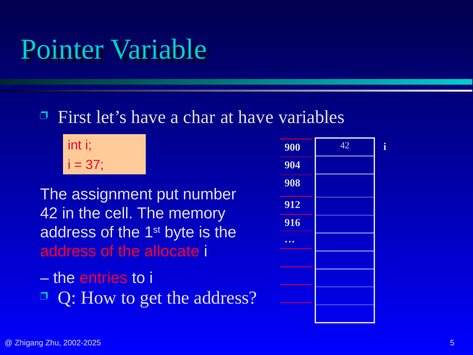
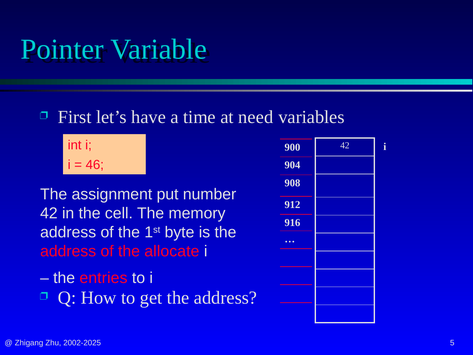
char: char -> time (199, 117)
at have: have -> need (256, 117)
37: 37 -> 46 (95, 165)
